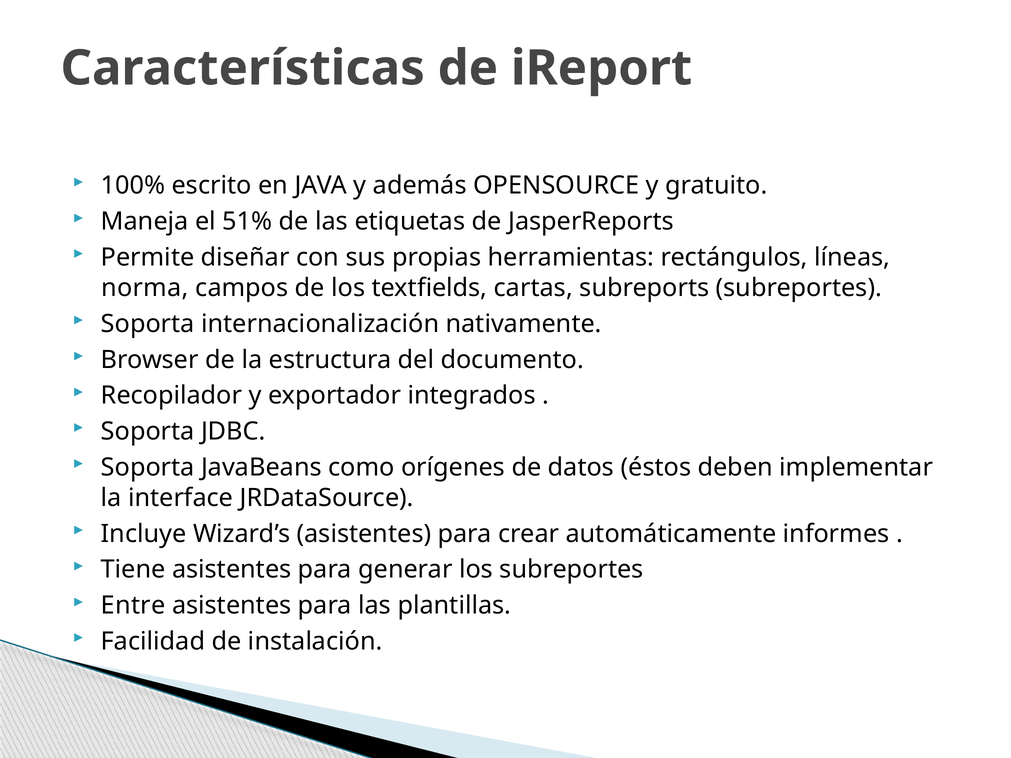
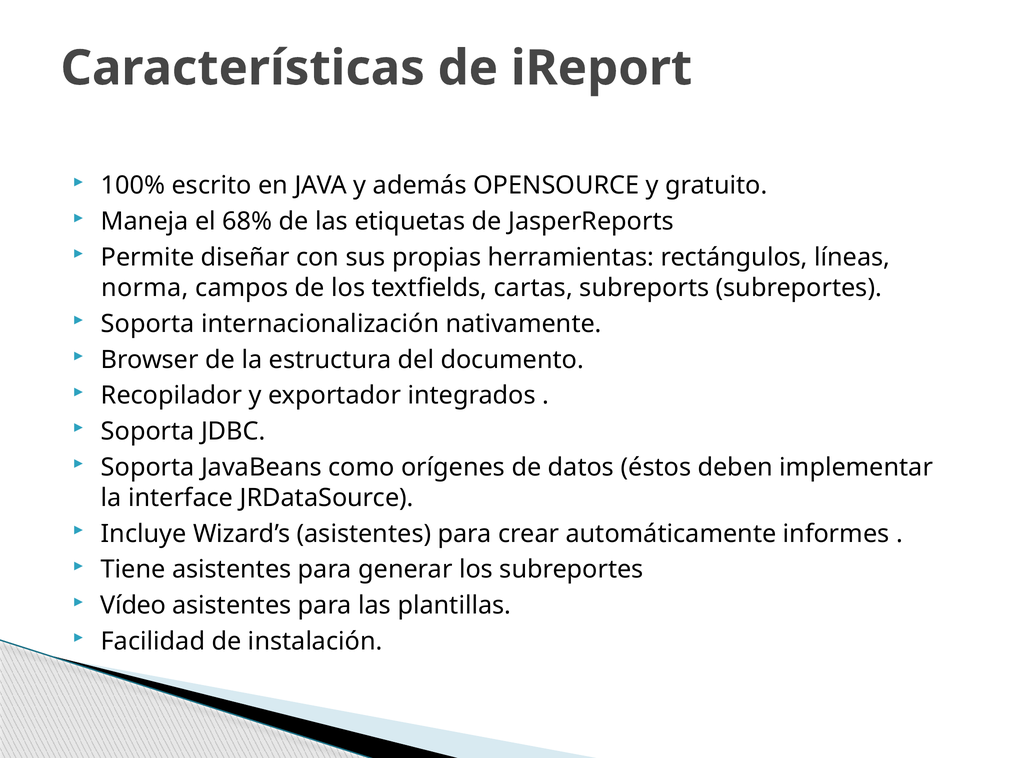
51%: 51% -> 68% (247, 222)
Entre: Entre -> Vídeo (133, 606)
